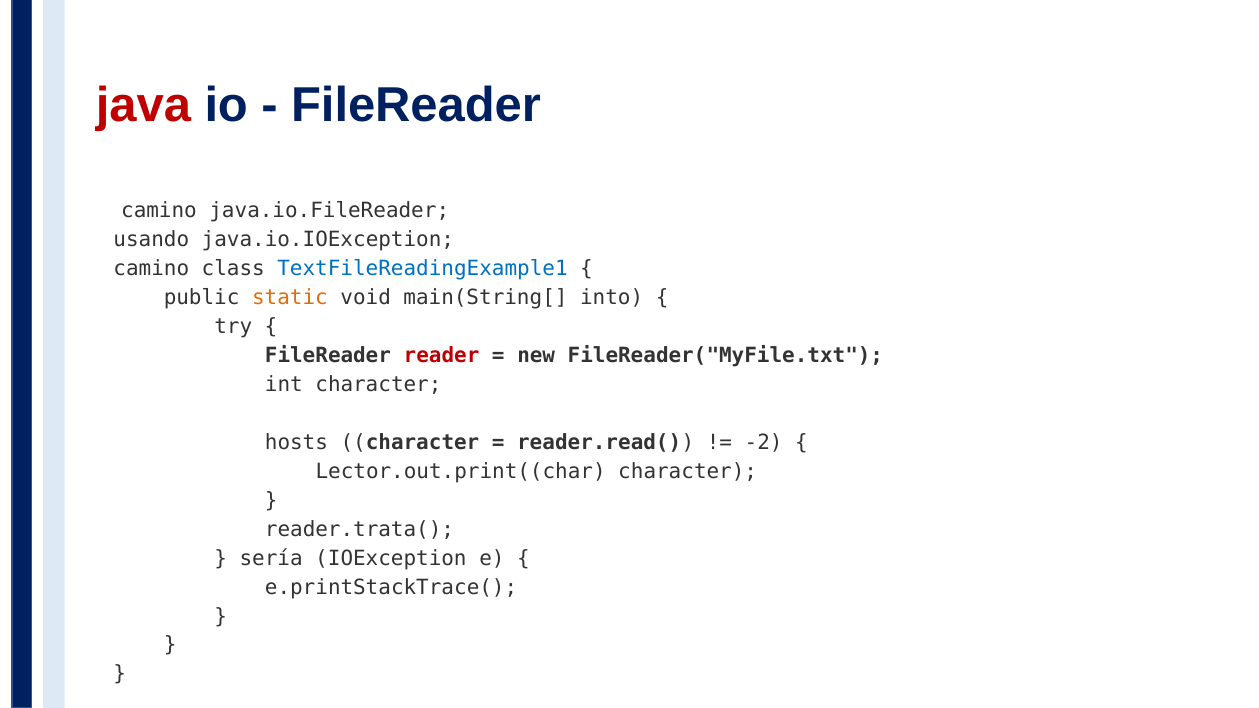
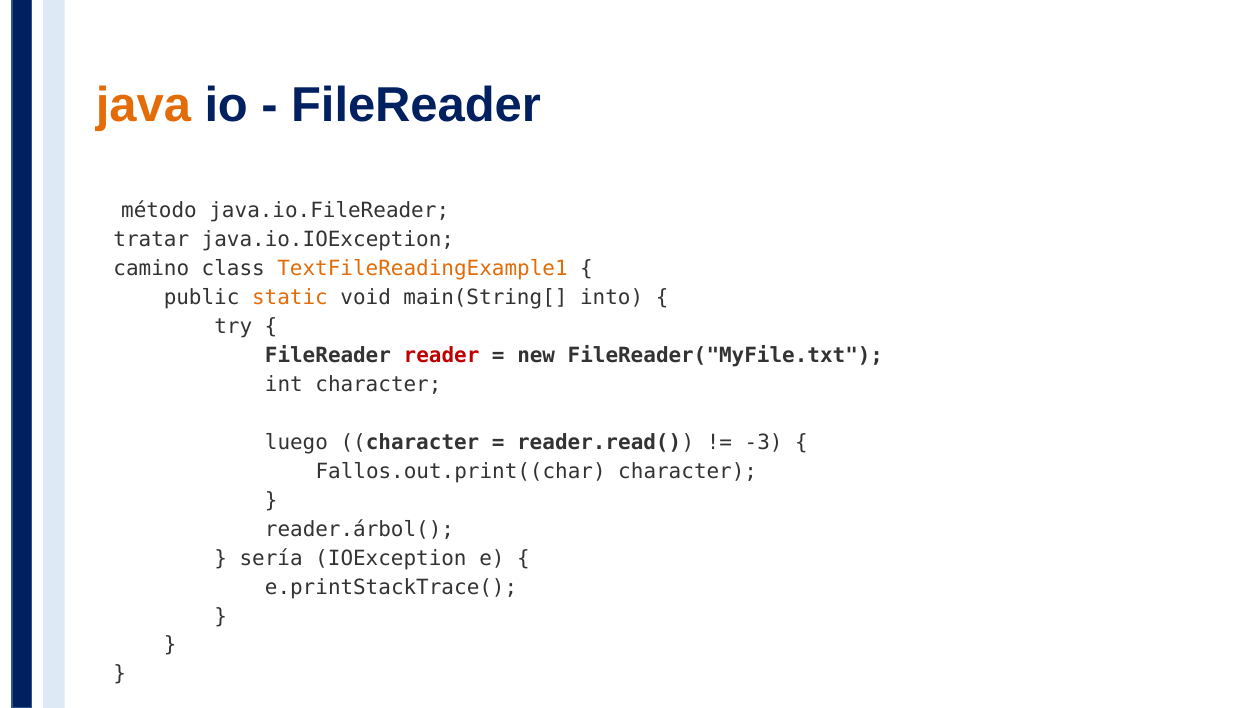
java colour: red -> orange (143, 106)
camino: camino -> método (159, 211)
usando: usando -> tratar (151, 240)
TextFileReadingExample1 colour: blue -> orange (423, 269)
hosts: hosts -> luego (296, 443)
-2: -2 -> -3 (764, 443)
Lector.out.print((char: Lector.out.print((char -> Fallos.out.print((char (461, 472)
reader.trata(: reader.trata( -> reader.árbol( (359, 529)
